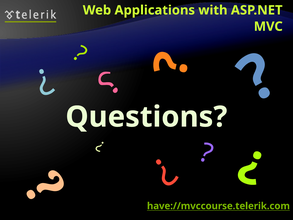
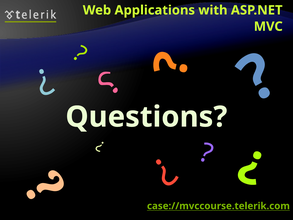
have://mvccourse.telerik.com: have://mvccourse.telerik.com -> case://mvccourse.telerik.com (218, 206)
